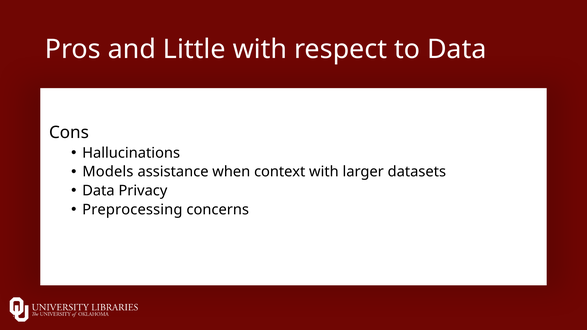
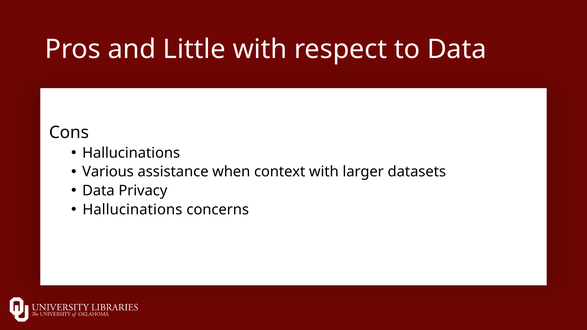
Models: Models -> Various (108, 172)
Preprocessing: Preprocessing -> Hallucinations (132, 210)
